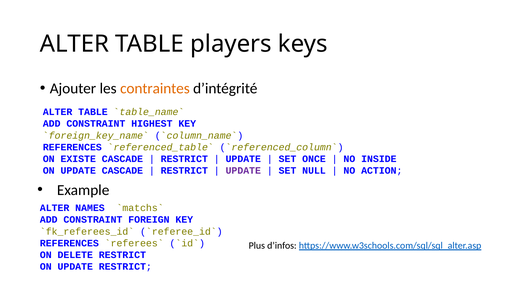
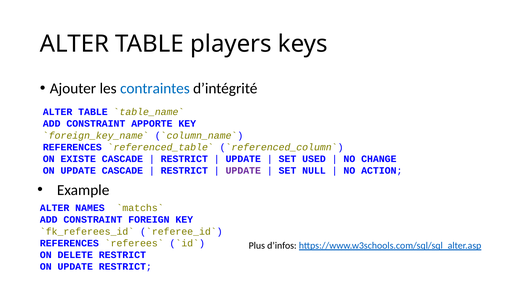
contraintes colour: orange -> blue (155, 89)
HIGHEST: HIGHEST -> APPORTE (152, 124)
ONCE: ONCE -> USED (314, 159)
INSIDE: INSIDE -> CHANGE (379, 159)
